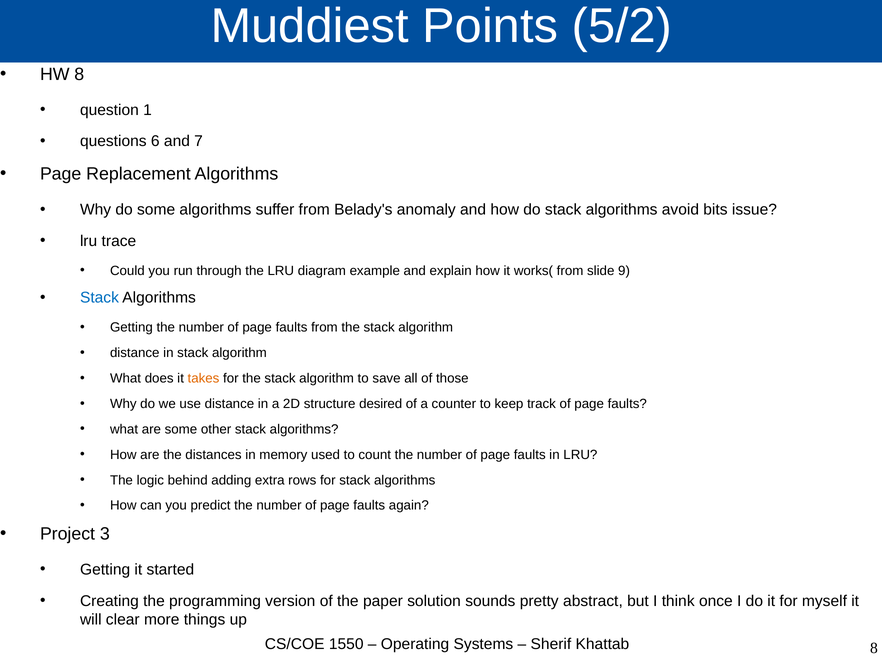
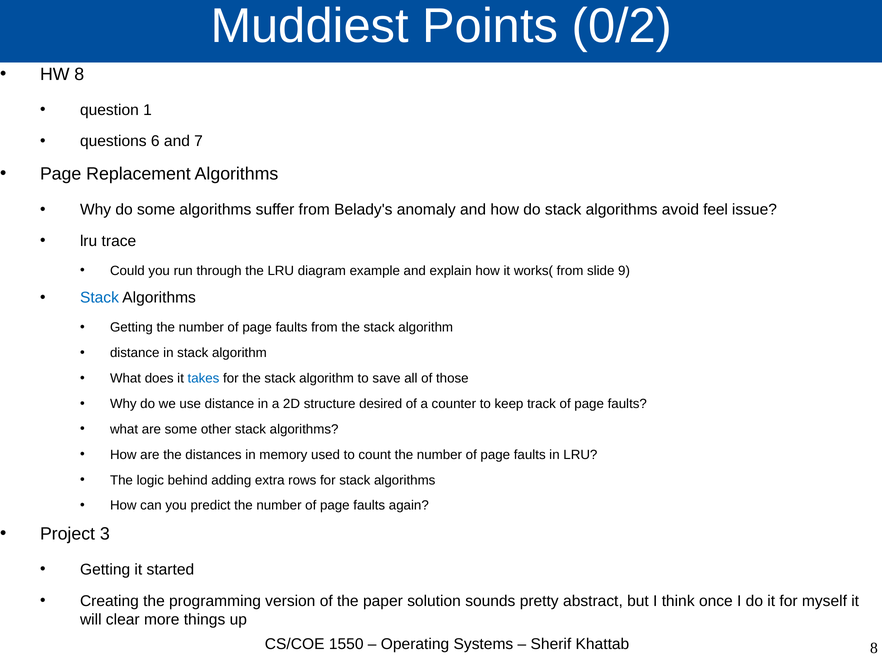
5/2: 5/2 -> 0/2 (622, 26)
bits: bits -> feel (716, 210)
takes colour: orange -> blue (203, 379)
